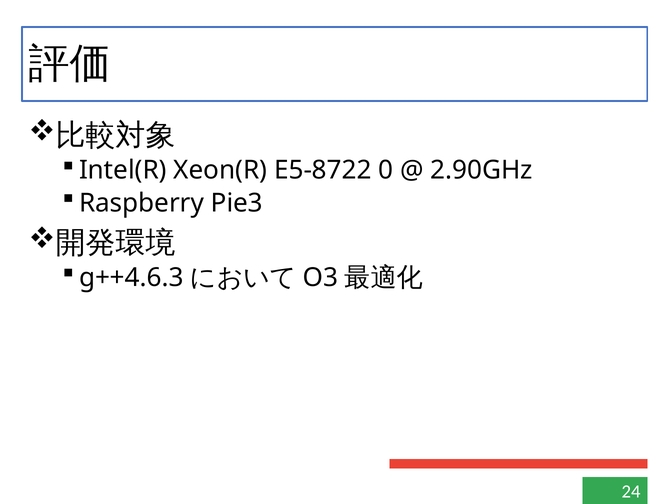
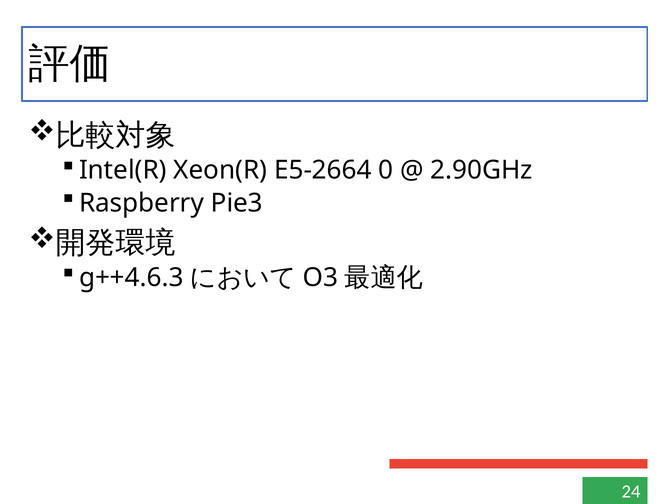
E5-8722: E5-8722 -> E5-2664 (323, 170)
